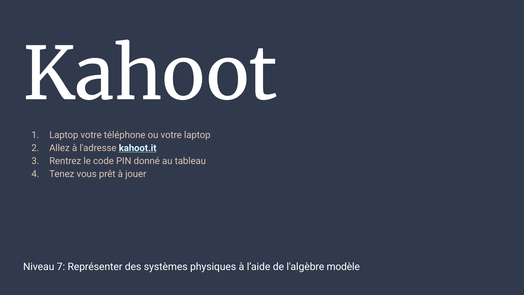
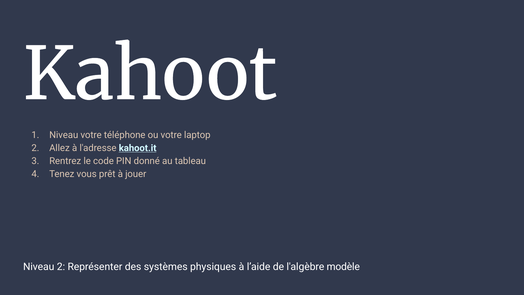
1 Laptop: Laptop -> Niveau (64, 135)
Niveau 7: 7 -> 2 (61, 267)
